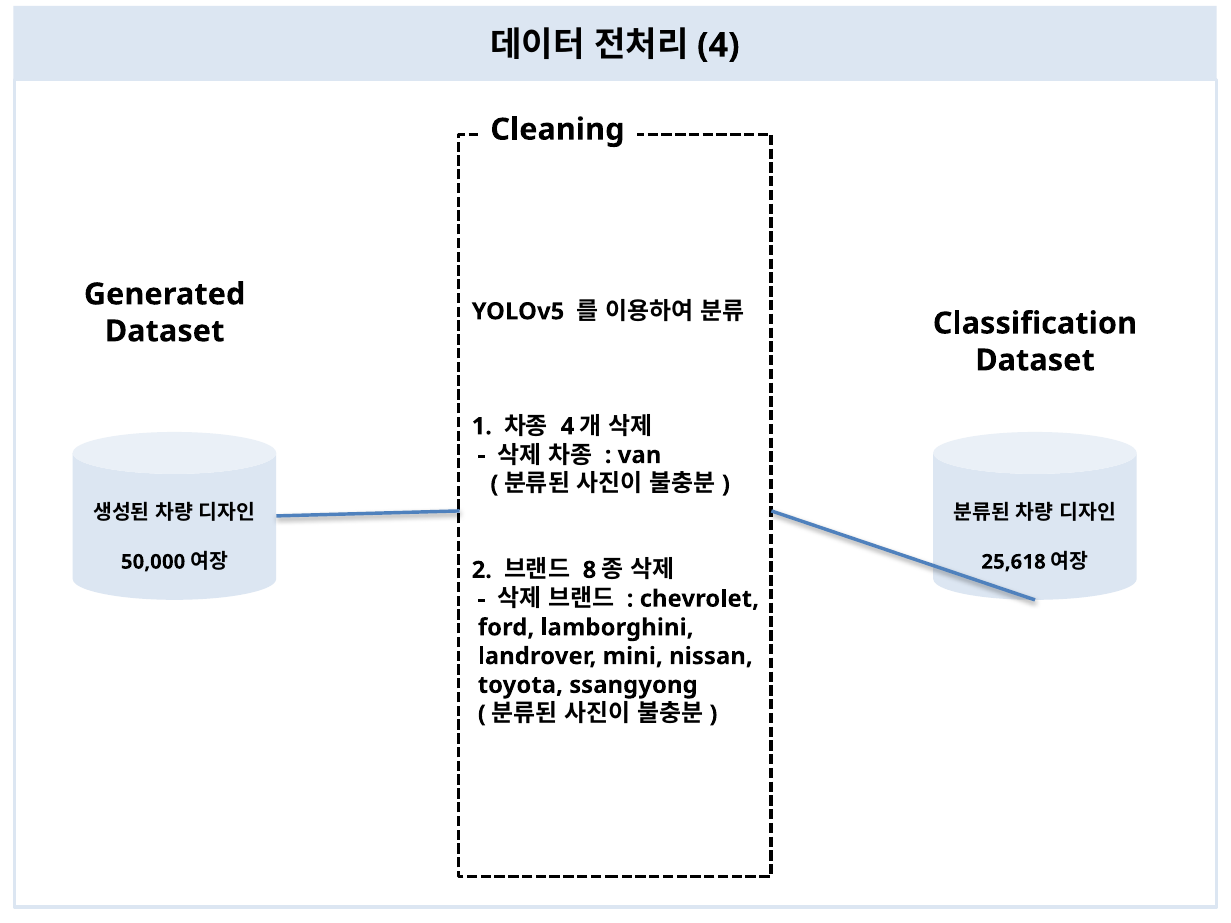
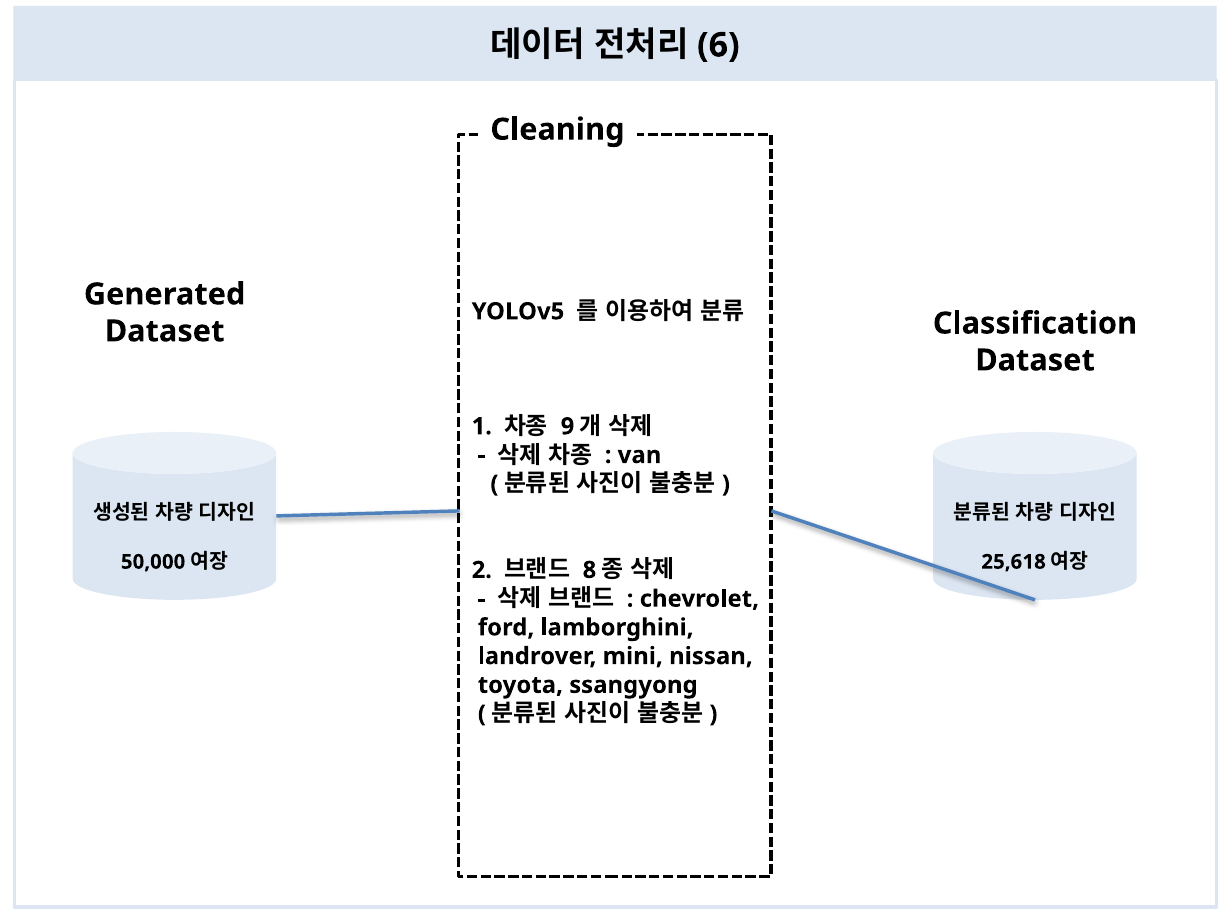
4: 4 -> 6 (718, 45)
4: 4 -> 9 (567, 427)
